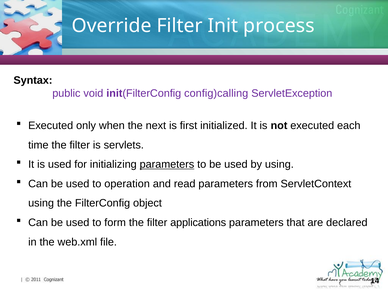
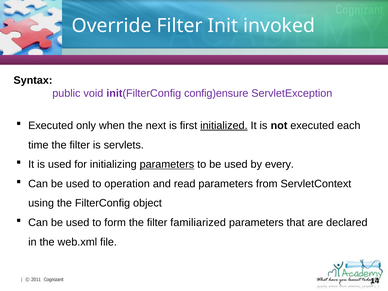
process: process -> invoked (279, 26)
config)calling: config)calling -> config)ensure (216, 93)
initialized underline: none -> present (224, 126)
by using: using -> every (279, 164)
applications: applications -> familiarized (198, 223)
